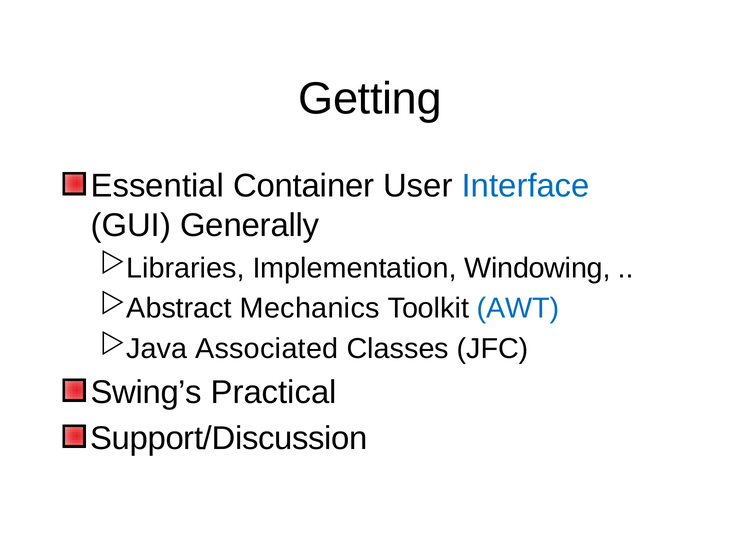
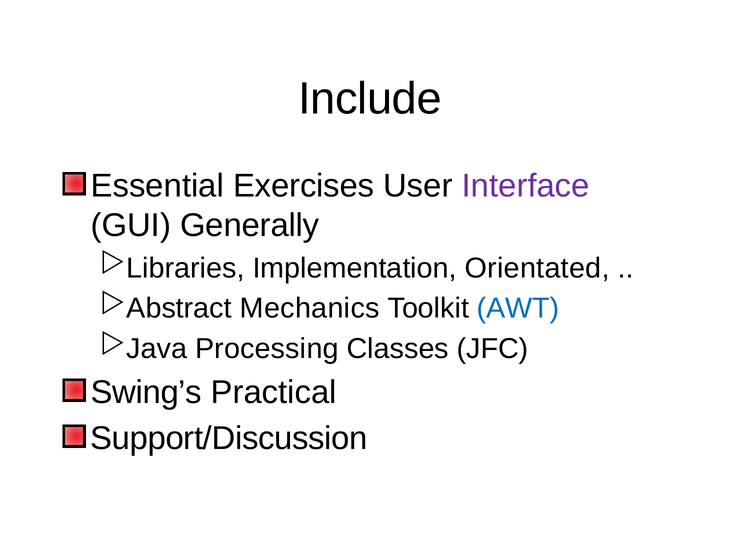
Getting: Getting -> Include (370, 99)
Container: Container -> Exercises (304, 186)
Interface colour: blue -> purple (526, 186)
Windowing: Windowing -> Orientated (537, 268)
Associated: Associated -> Processing (267, 349)
